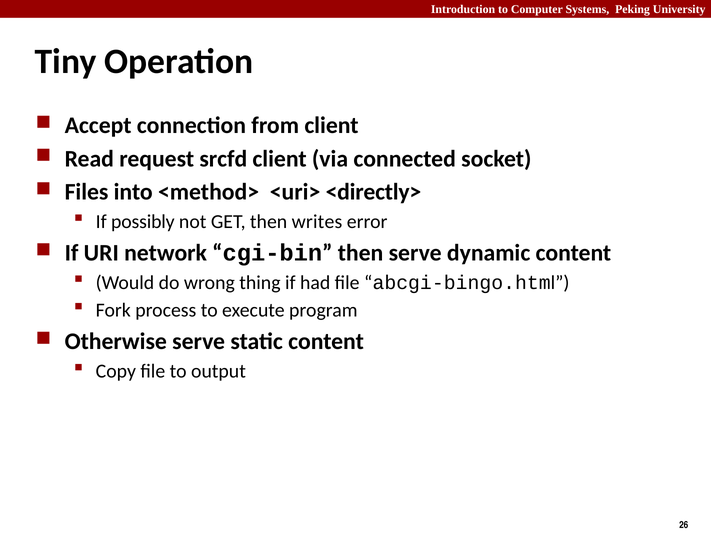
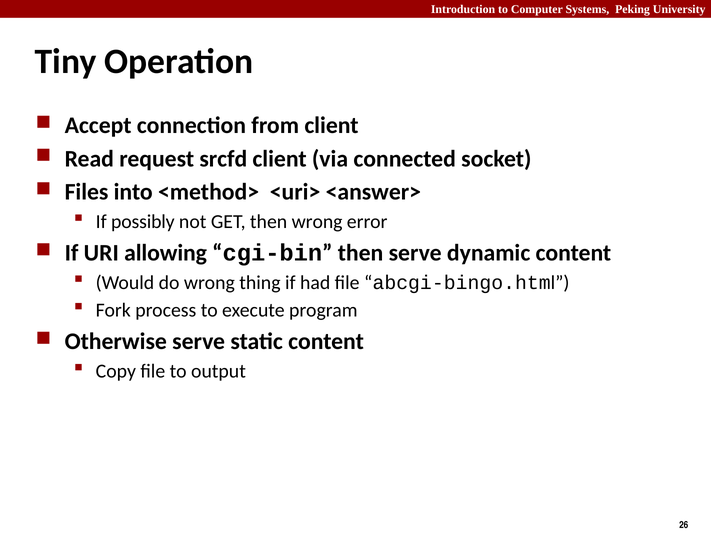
<directly>: <directly> -> <answer> (373, 192)
then writes: writes -> wrong (317, 221)
network: network -> allowing (166, 253)
